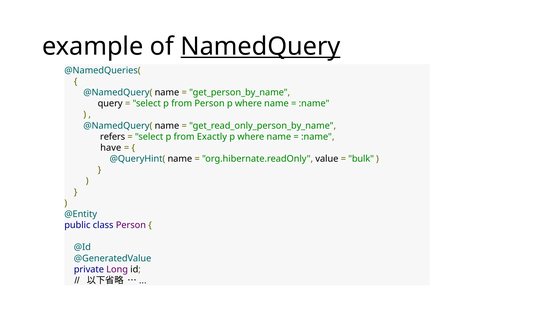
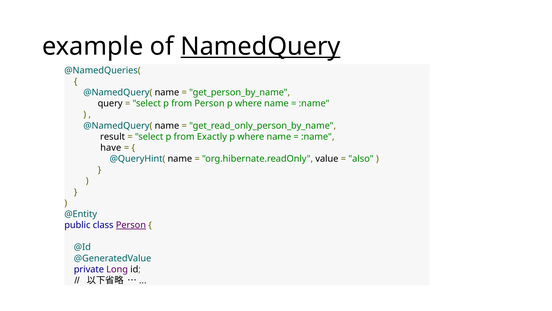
refers: refers -> result (113, 137)
bulk: bulk -> also (361, 159)
Person underline: none -> present (131, 225)
